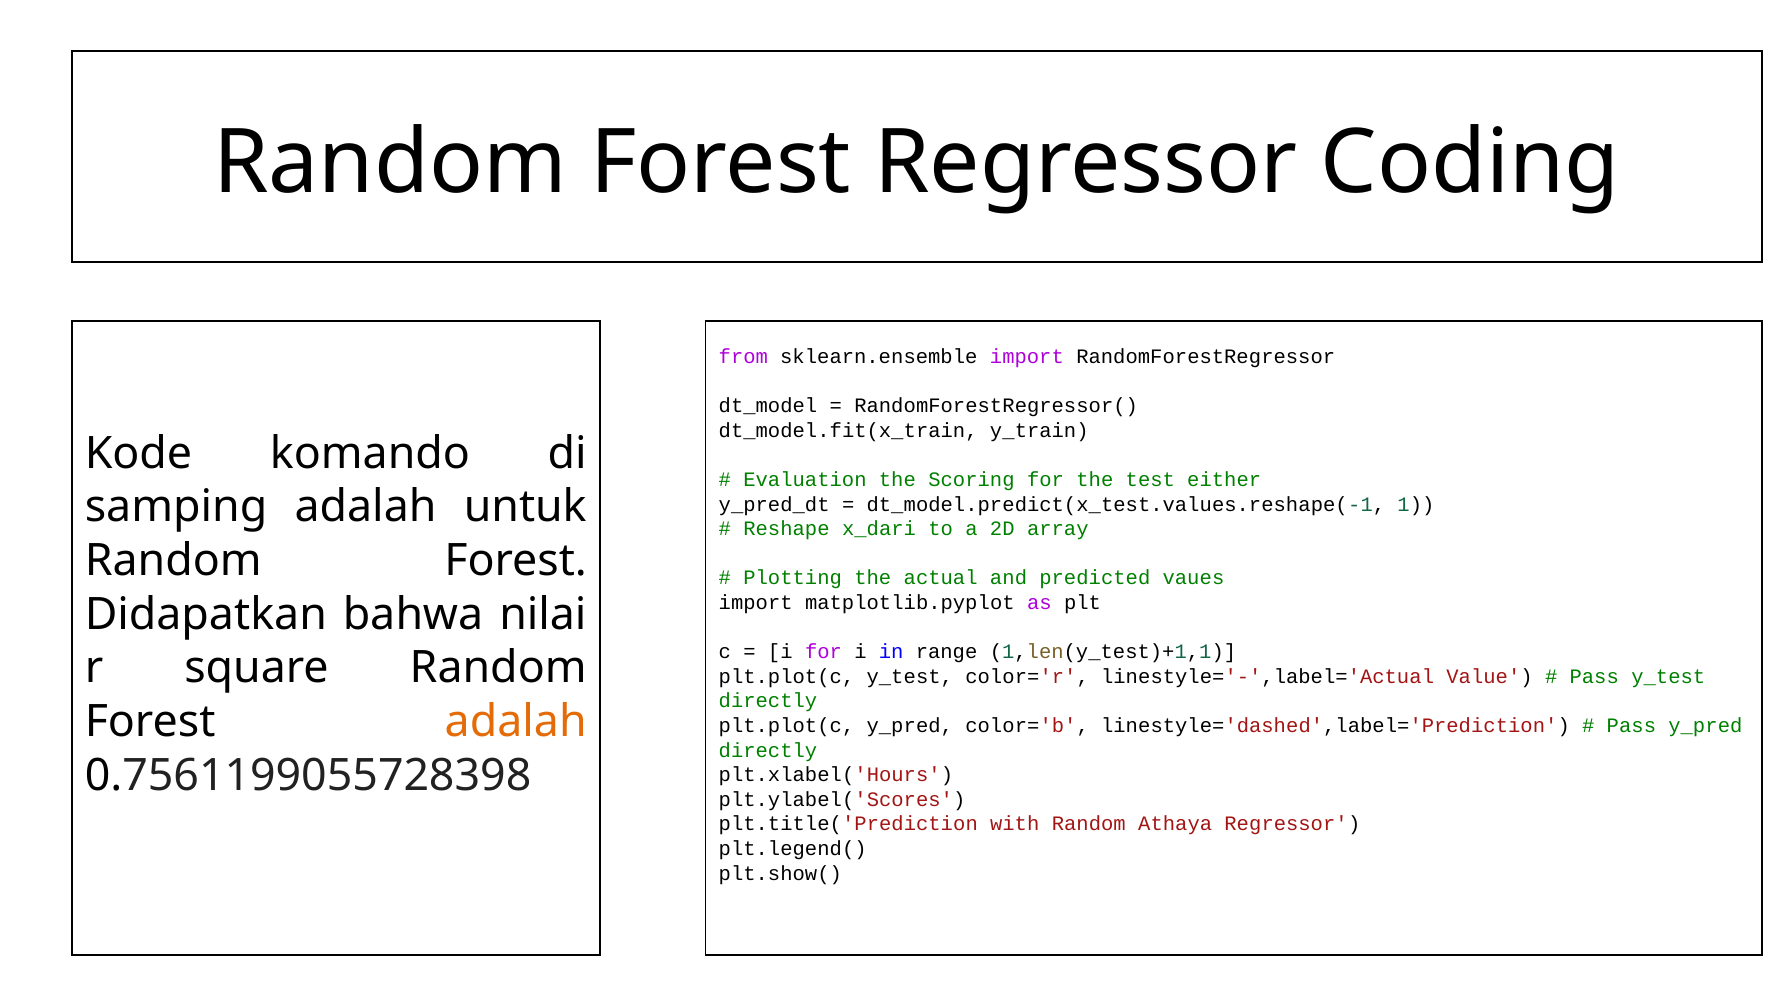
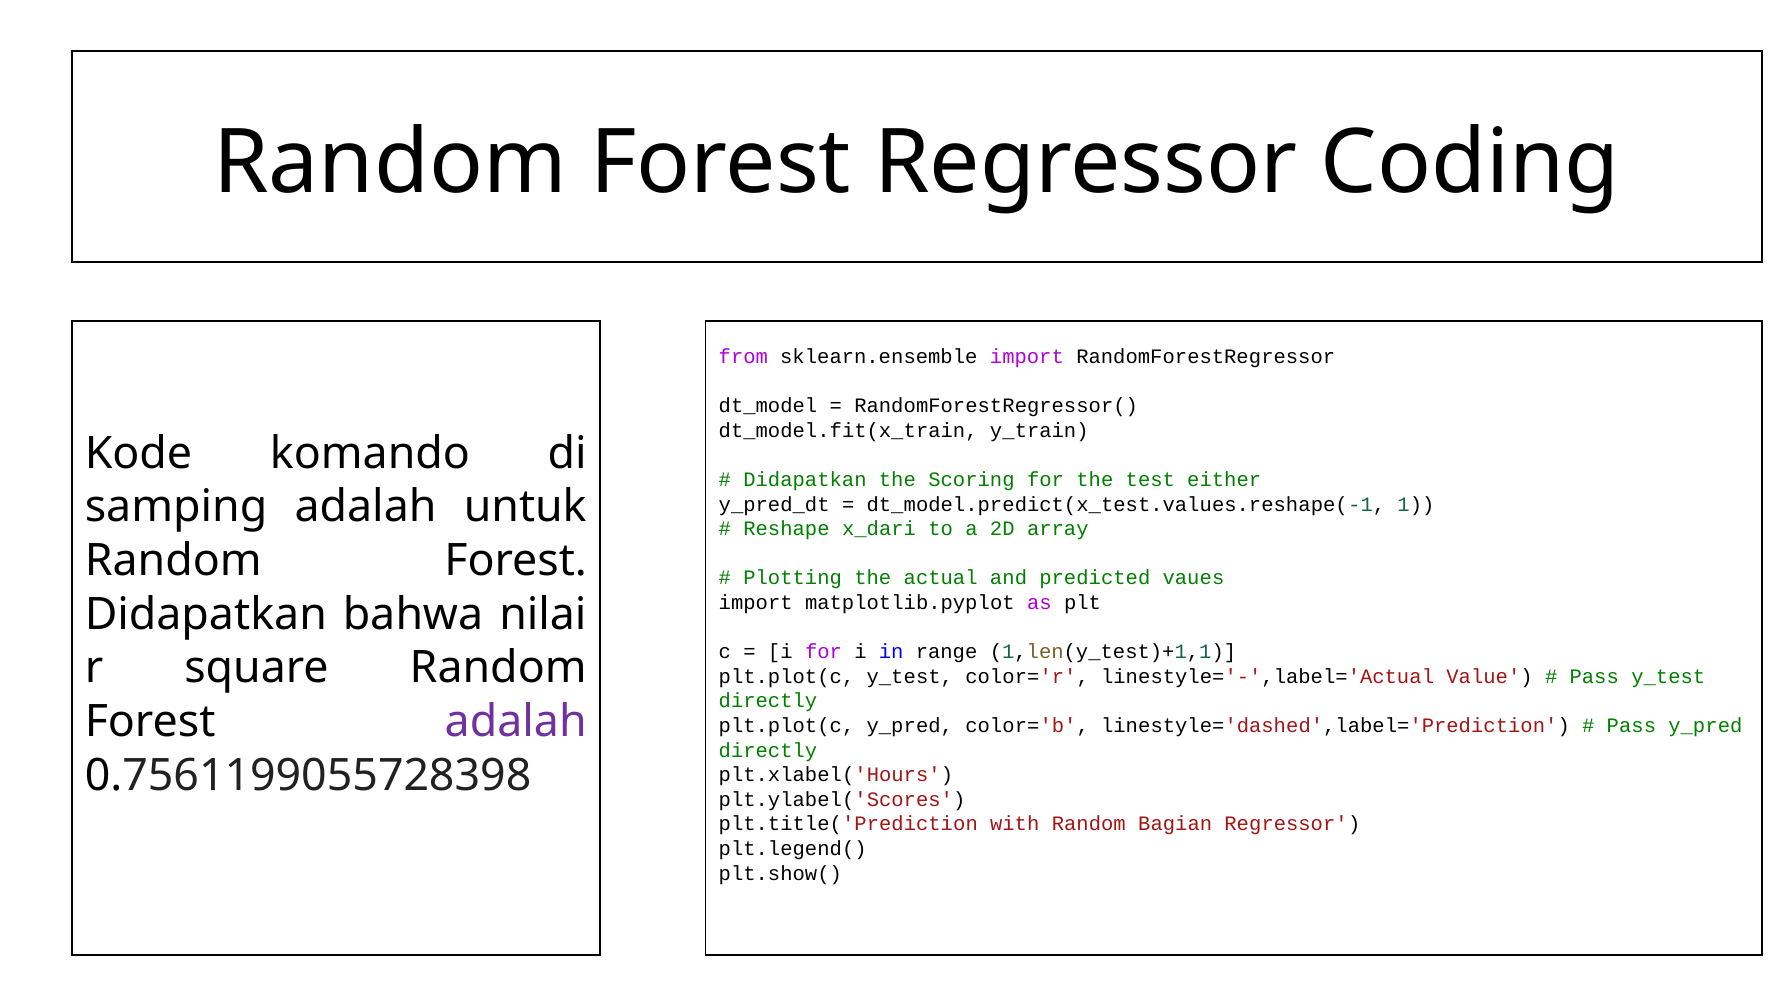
Evaluation: Evaluation -> Didapatkan (805, 480)
adalah colour: orange -> purple (516, 722)
Athaya: Athaya -> Bagian (1175, 824)
